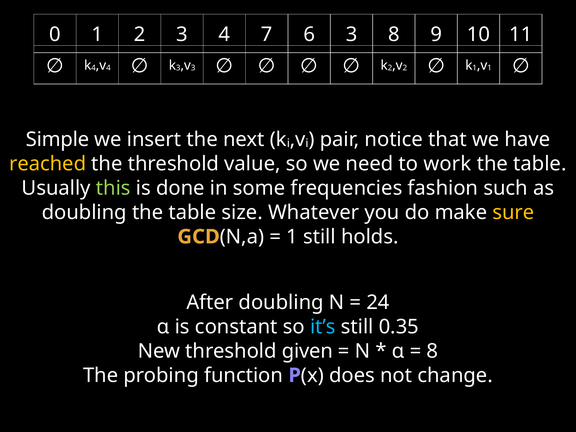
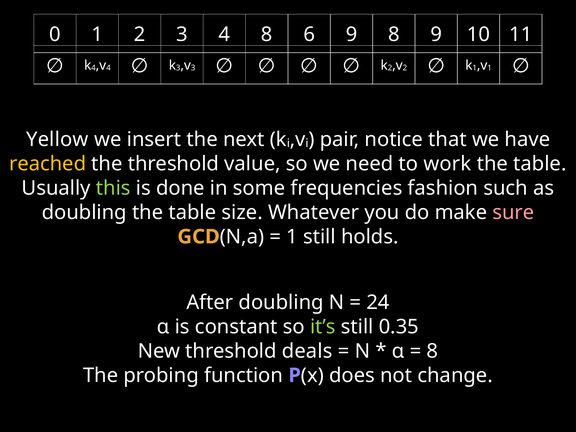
4 7: 7 -> 8 (267, 35)
6 3: 3 -> 9 (351, 35)
Simple: Simple -> Yellow (57, 140)
sure colour: yellow -> pink (513, 212)
it’s colour: light blue -> light green (323, 327)
given: given -> deals (307, 351)
